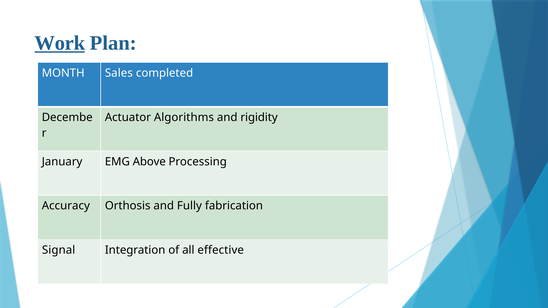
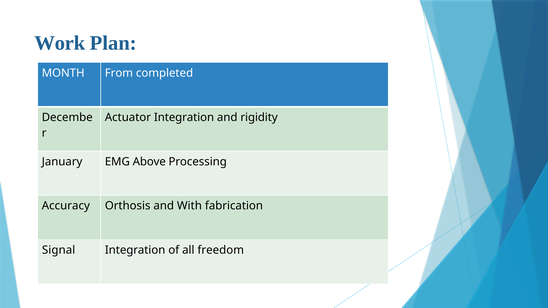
Work underline: present -> none (60, 43)
Sales: Sales -> From (119, 73)
Actuator Algorithms: Algorithms -> Integration (184, 117)
Fully: Fully -> With (189, 206)
effective: effective -> freedom (221, 250)
